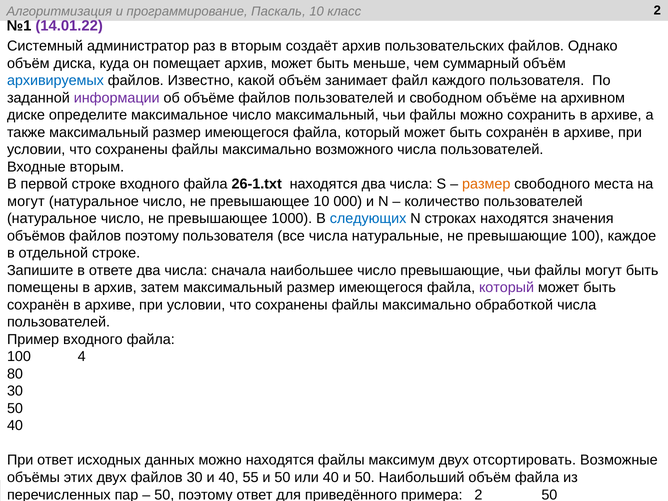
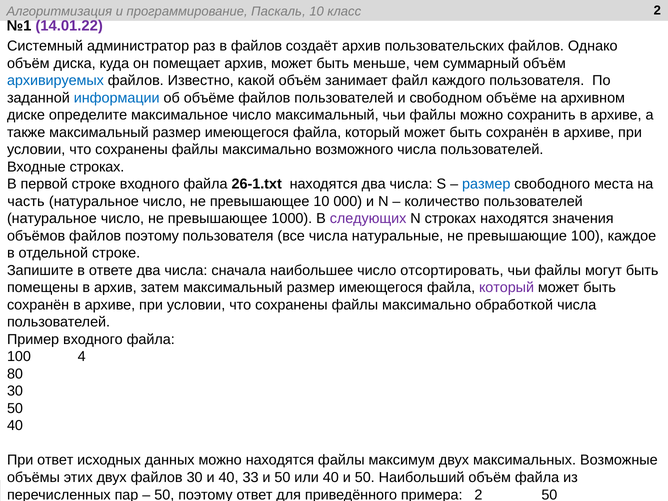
в вторым: вторым -> файлов (257, 46)
информации colour: purple -> blue (117, 98)
Входные вторым: вторым -> строках (97, 167)
размер colour: orange -> blue (486, 184)
могут: могут -> часть (26, 201)
следующих colour: blue -> purple (368, 219)
число превышающие: превышающие -> отсортировать (452, 270)
отсортировать: отсортировать -> максимальных (525, 460)
55: 55 -> 33 (251, 478)
